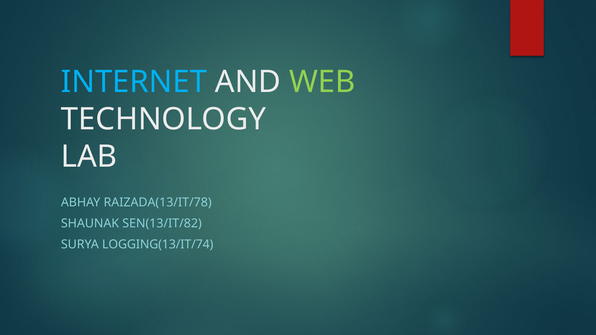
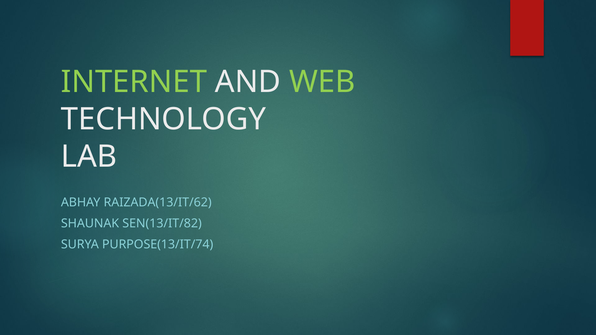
INTERNET colour: light blue -> light green (134, 82)
RAIZADA(13/IT/78: RAIZADA(13/IT/78 -> RAIZADA(13/IT/62 (158, 202)
LOGGING(13/IT/74: LOGGING(13/IT/74 -> PURPOSE(13/IT/74 (158, 245)
